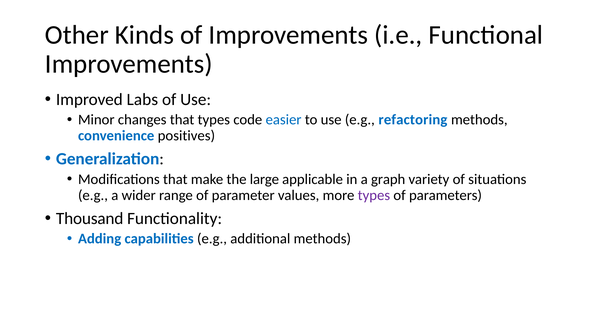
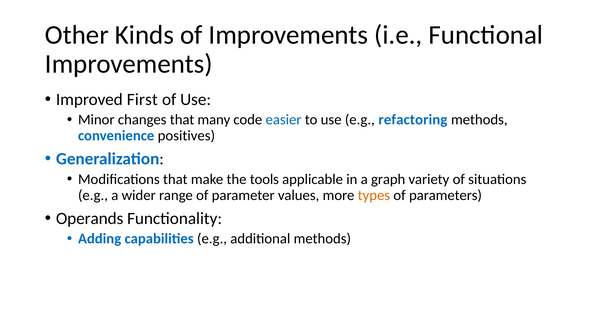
Labs: Labs -> First (142, 100)
that types: types -> many (214, 120)
large: large -> tools (264, 179)
types colour: purple -> orange (374, 195)
Thousand: Thousand -> Operands (90, 219)
